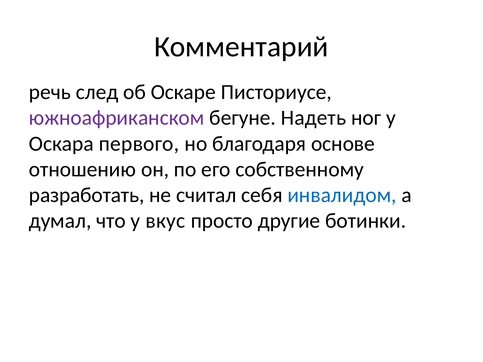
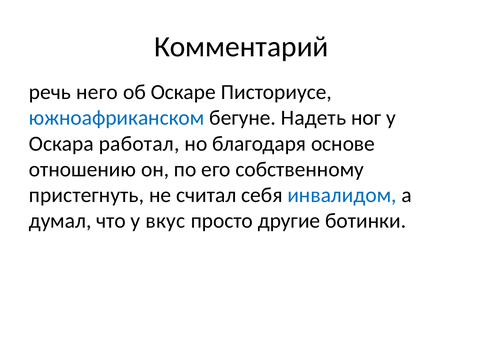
след: след -> него (97, 92)
южноафриканском colour: purple -> blue (117, 118)
первого: первого -> работал (139, 144)
разработать: разработать -> пристегнуть (87, 195)
